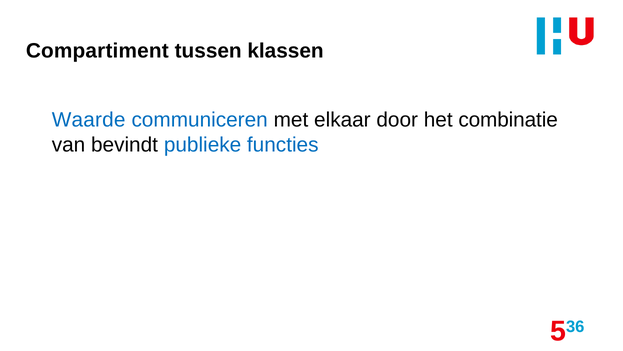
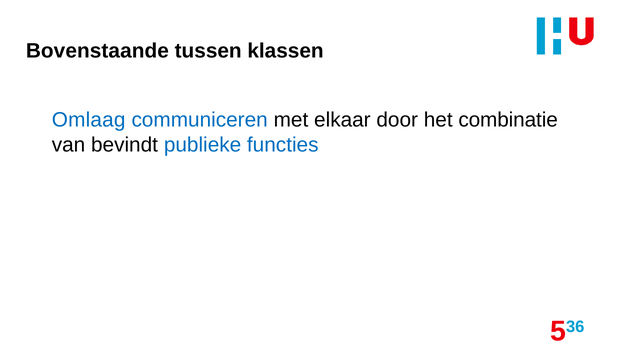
Compartiment: Compartiment -> Bovenstaande (97, 51)
Waarde: Waarde -> Omlaag (89, 120)
